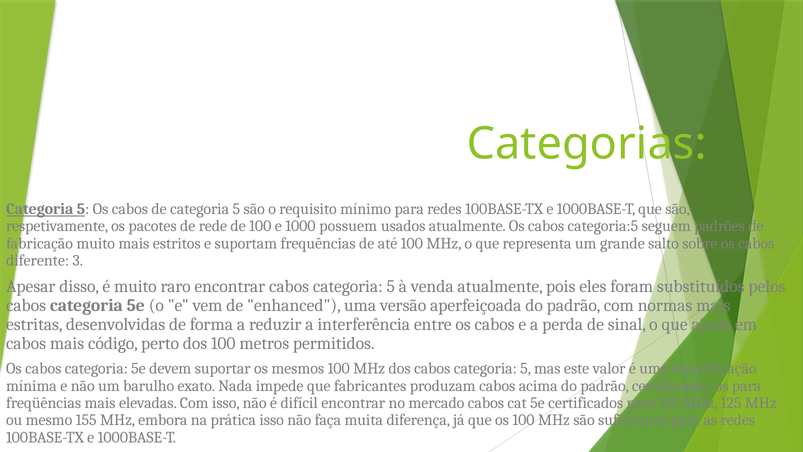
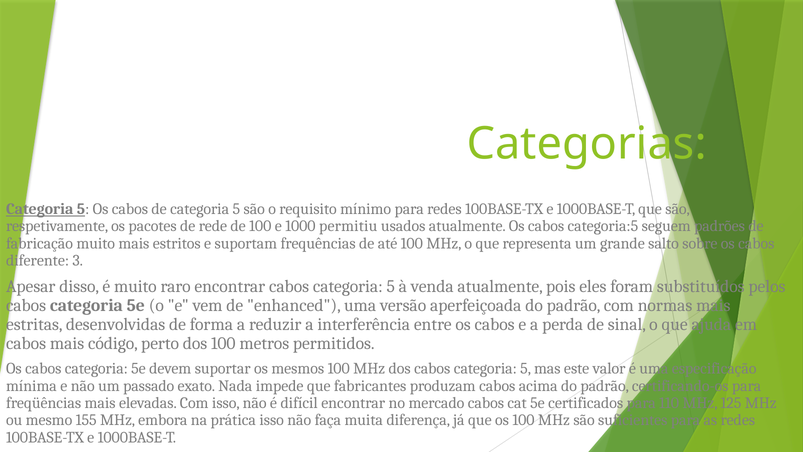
possuem: possuem -> permitiu (348, 226)
barulho: barulho -> passado (149, 386)
